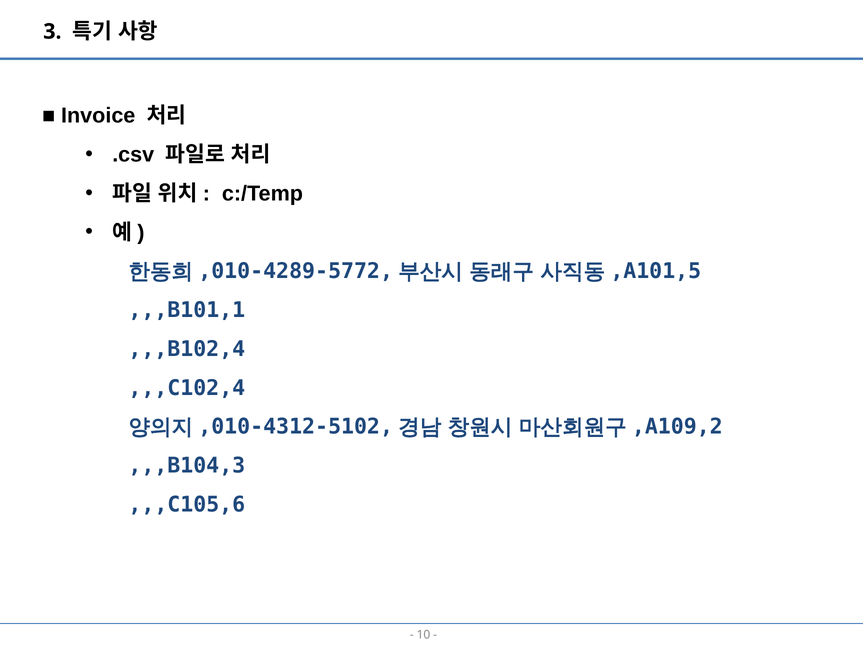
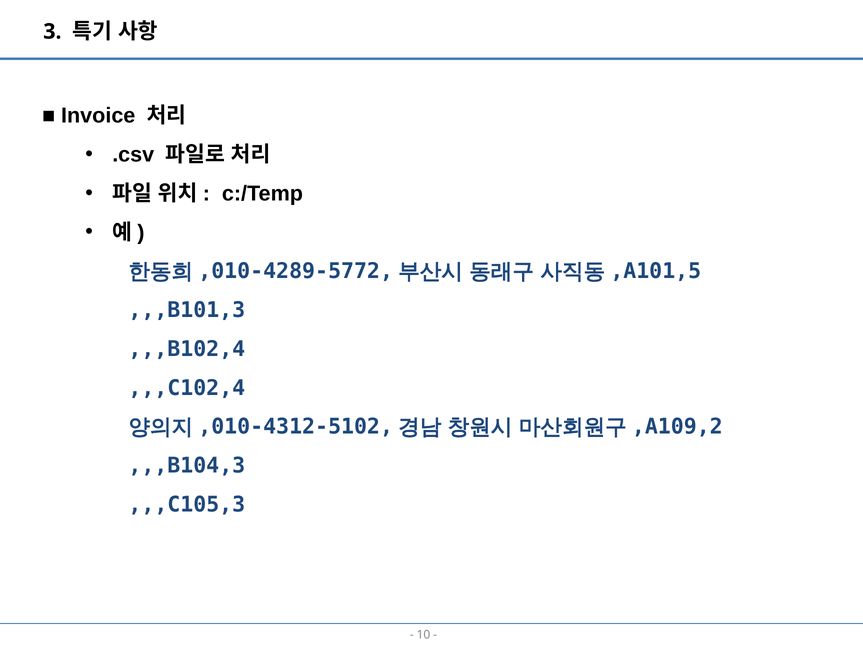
,,,B101,1: ,,,B101,1 -> ,,,B101,3 (187, 310)
,,,C105,6: ,,,C105,6 -> ,,,C105,3 (187, 504)
